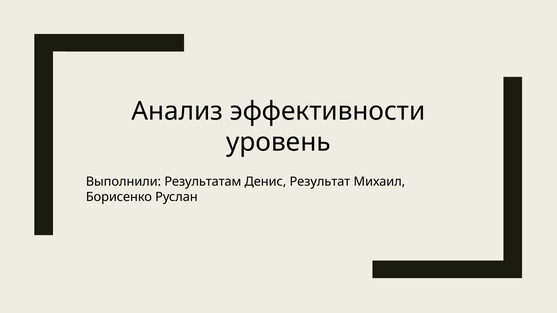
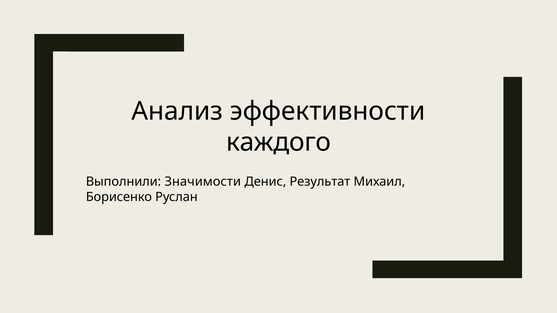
уровень: уровень -> каждого (279, 143)
Результатам: Результатам -> Значимости (203, 182)
